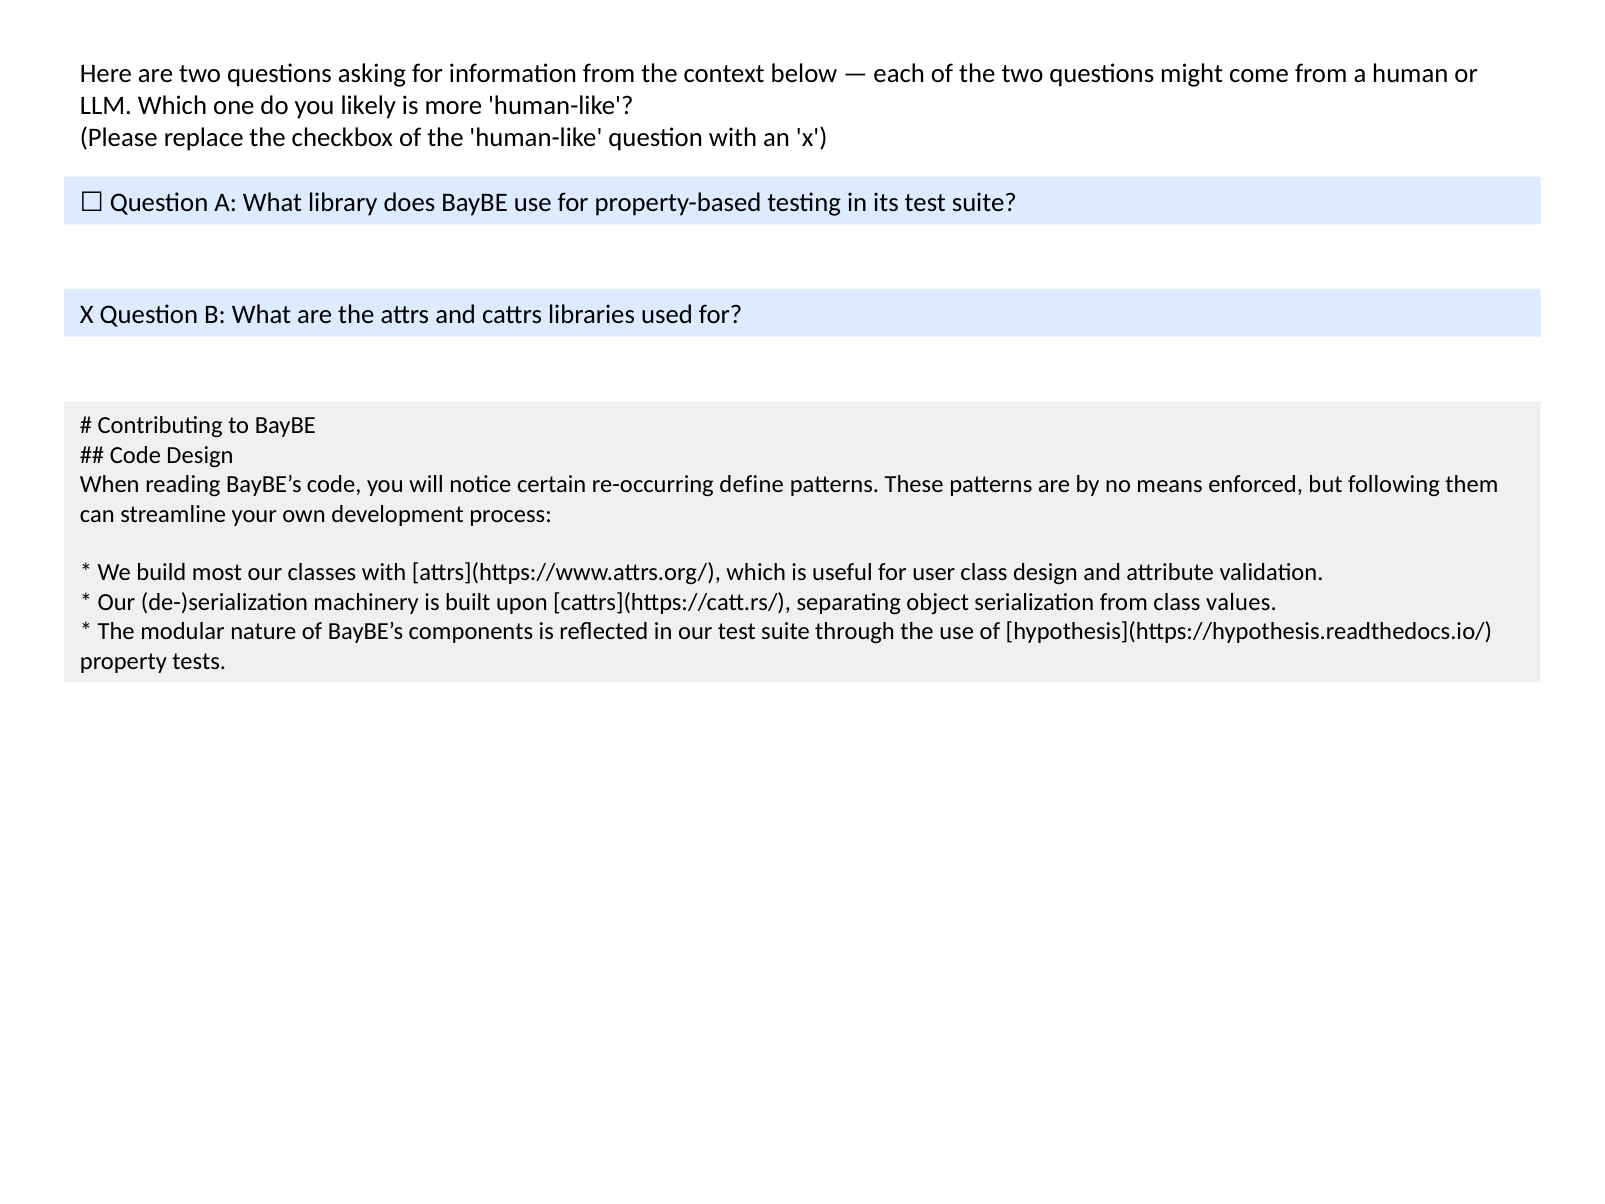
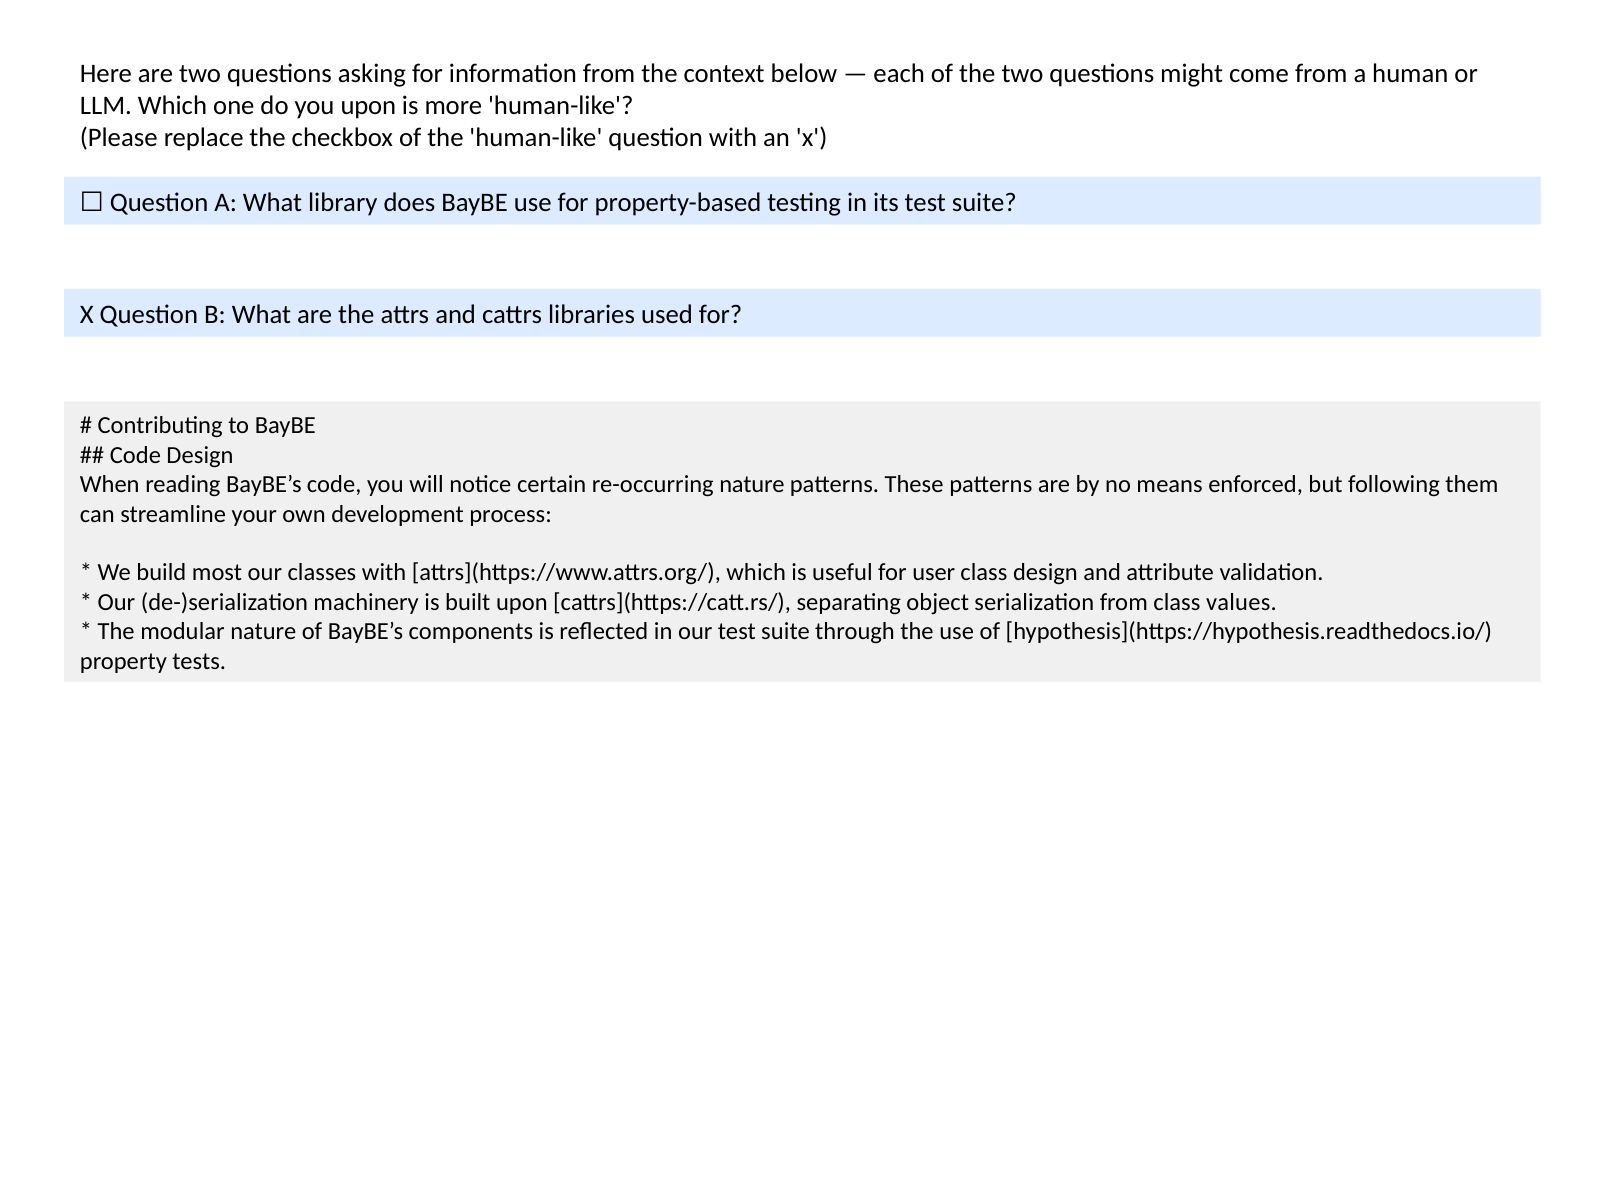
you likely: likely -> upon (368, 106)
re-occurring define: define -> nature (752, 484)
